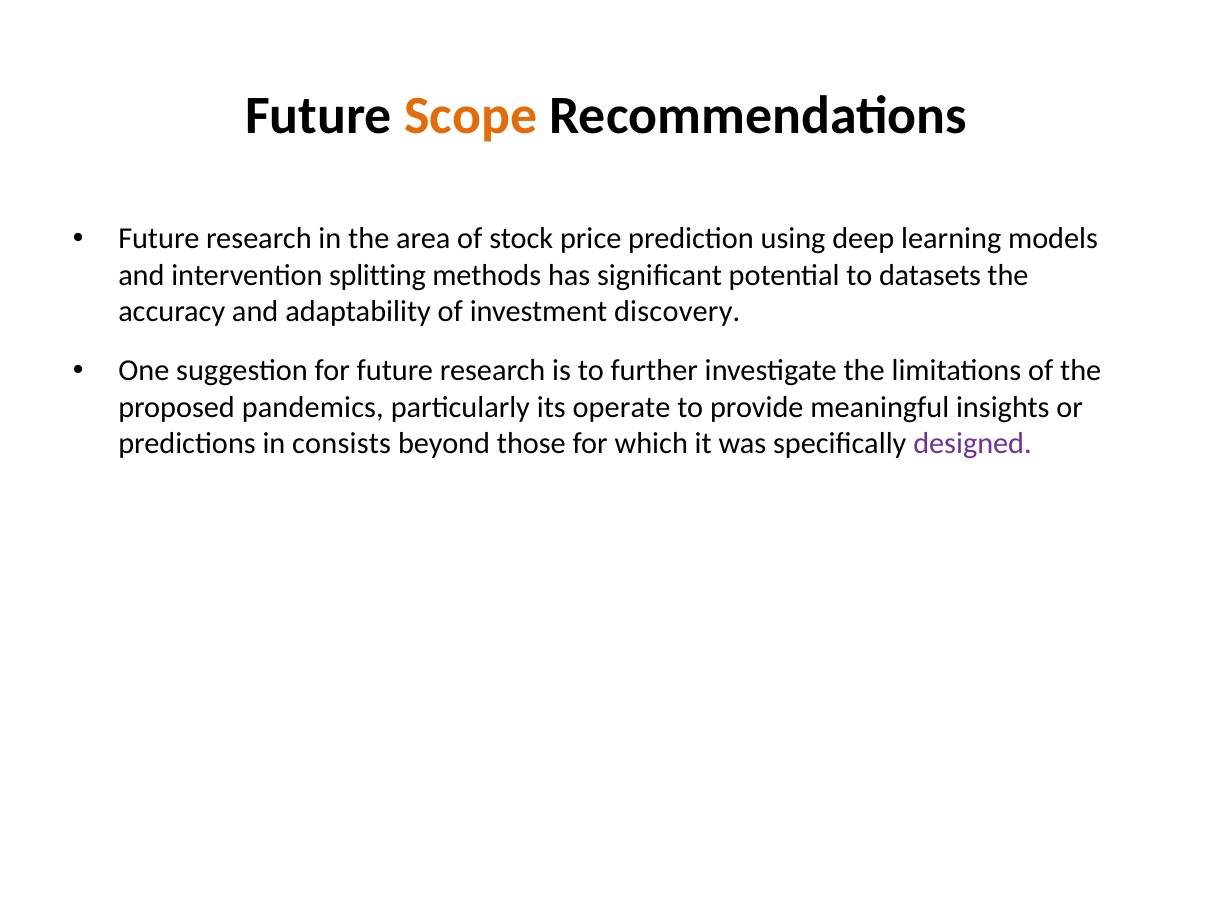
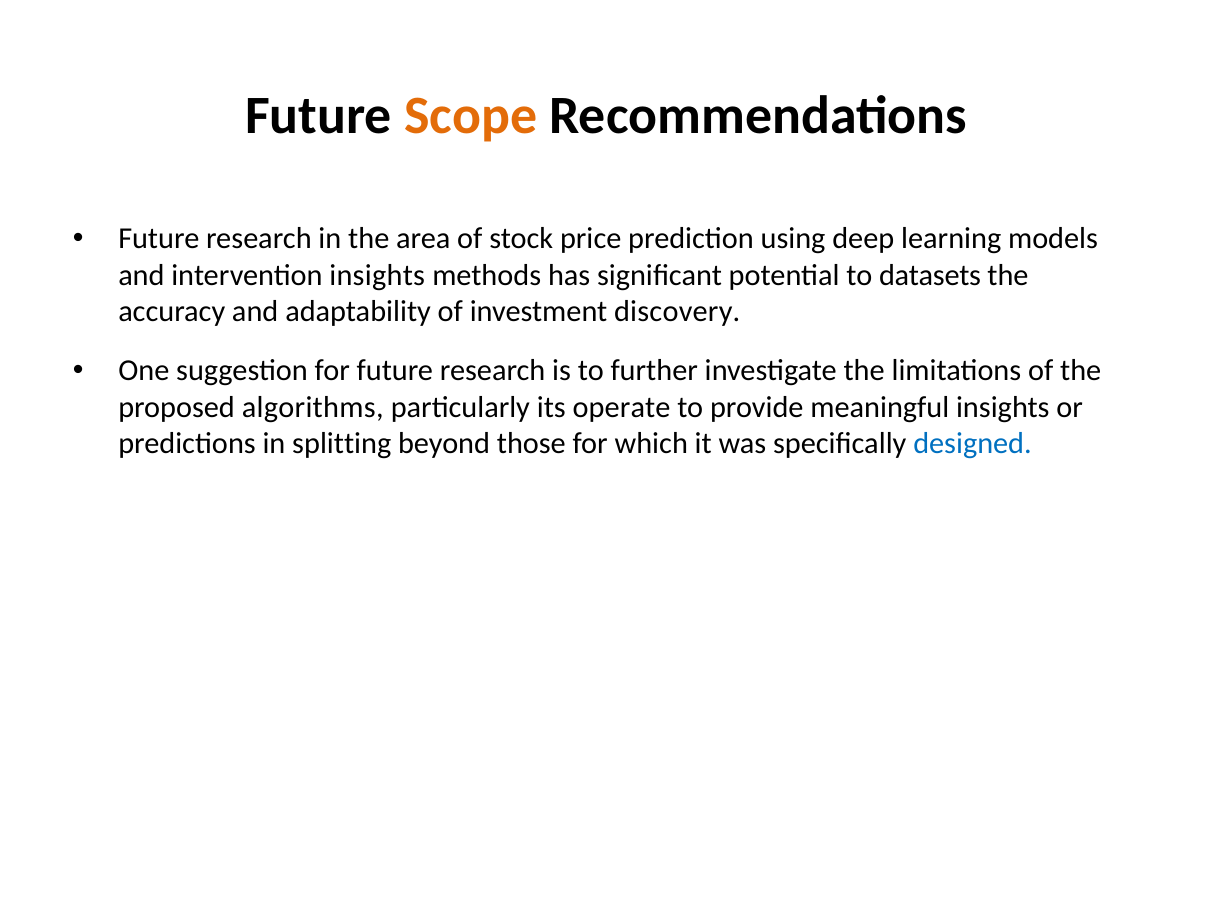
intervention splitting: splitting -> insights (377, 275)
pandemics: pandemics -> algorithms (313, 407)
consists: consists -> splitting (342, 444)
designed colour: purple -> blue (973, 444)
